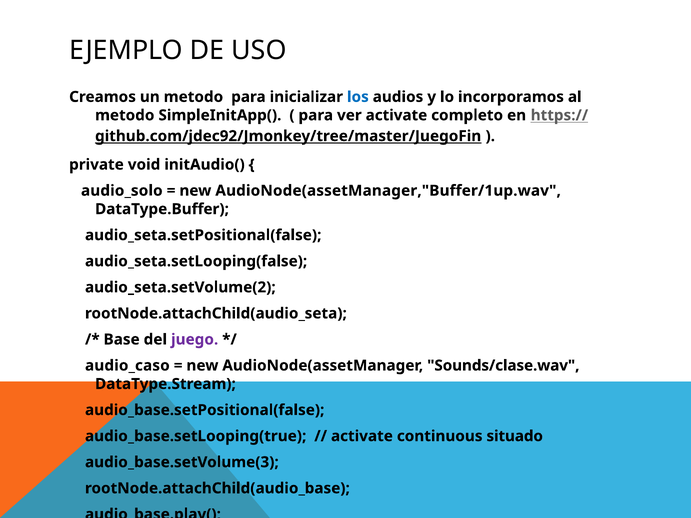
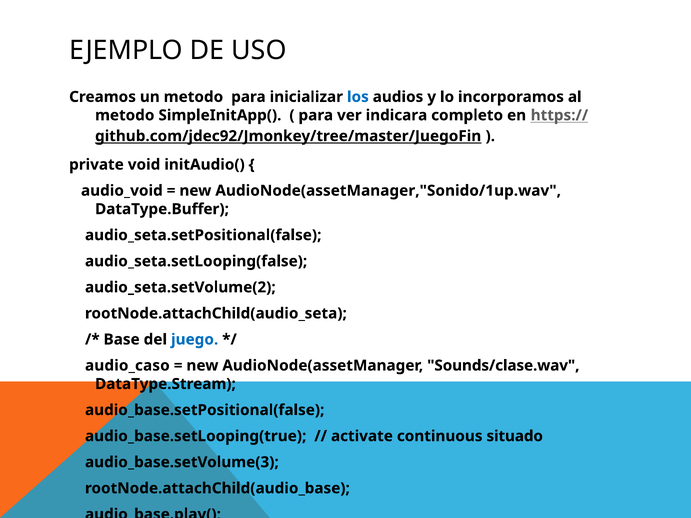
ver activate: activate -> indicara (396, 115)
audio_solo: audio_solo -> audio_void (122, 191)
AudioNode(assetManager,"Buffer/1up.wav: AudioNode(assetManager,"Buffer/1up.wav -> AudioNode(assetManager,"Sonido/1up.wav (388, 191)
juego colour: purple -> blue (195, 340)
